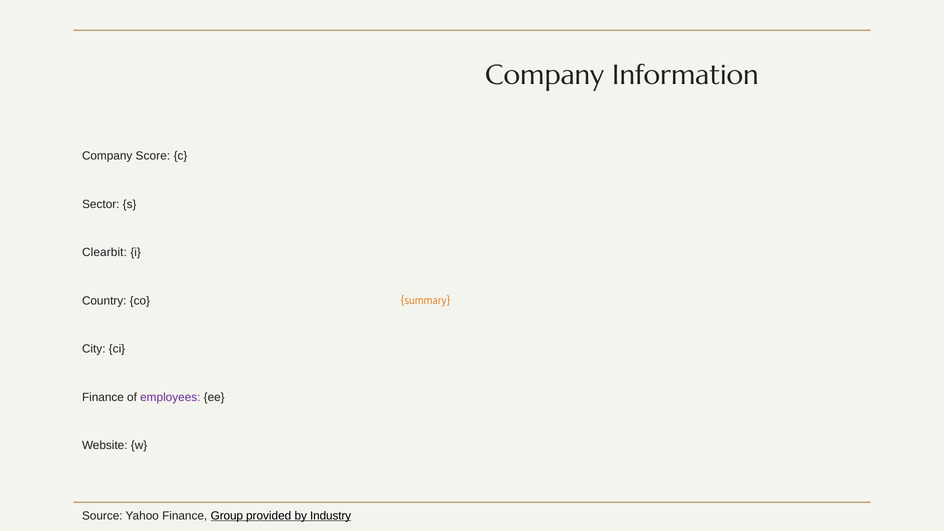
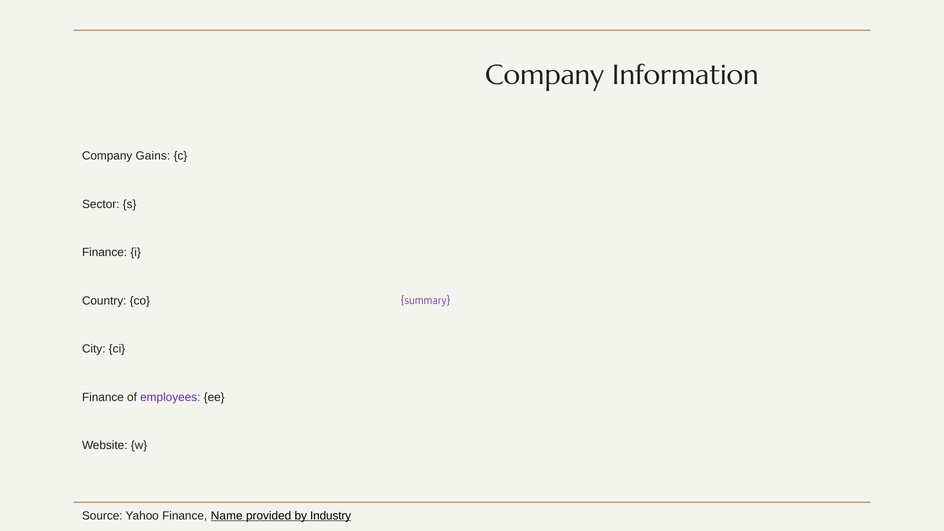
Score: Score -> Gains (153, 156)
Clearbit: Clearbit -> Finance (105, 252)
summary colour: orange -> purple (425, 300)
Group: Group -> Name (227, 516)
